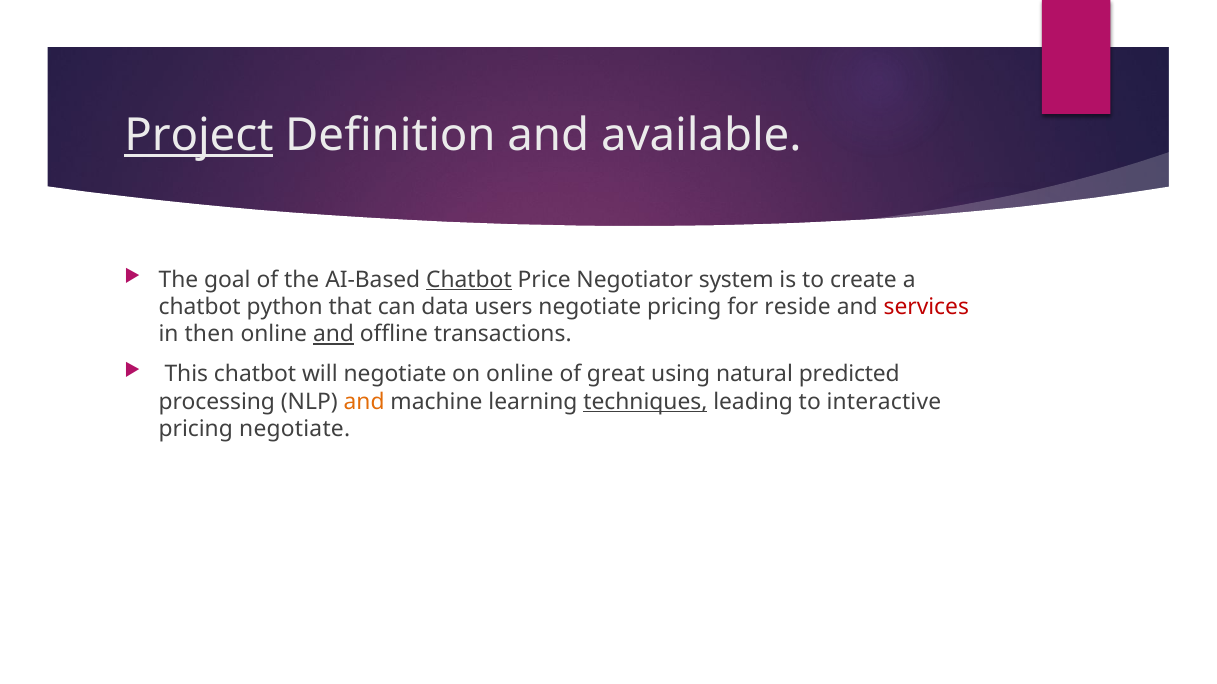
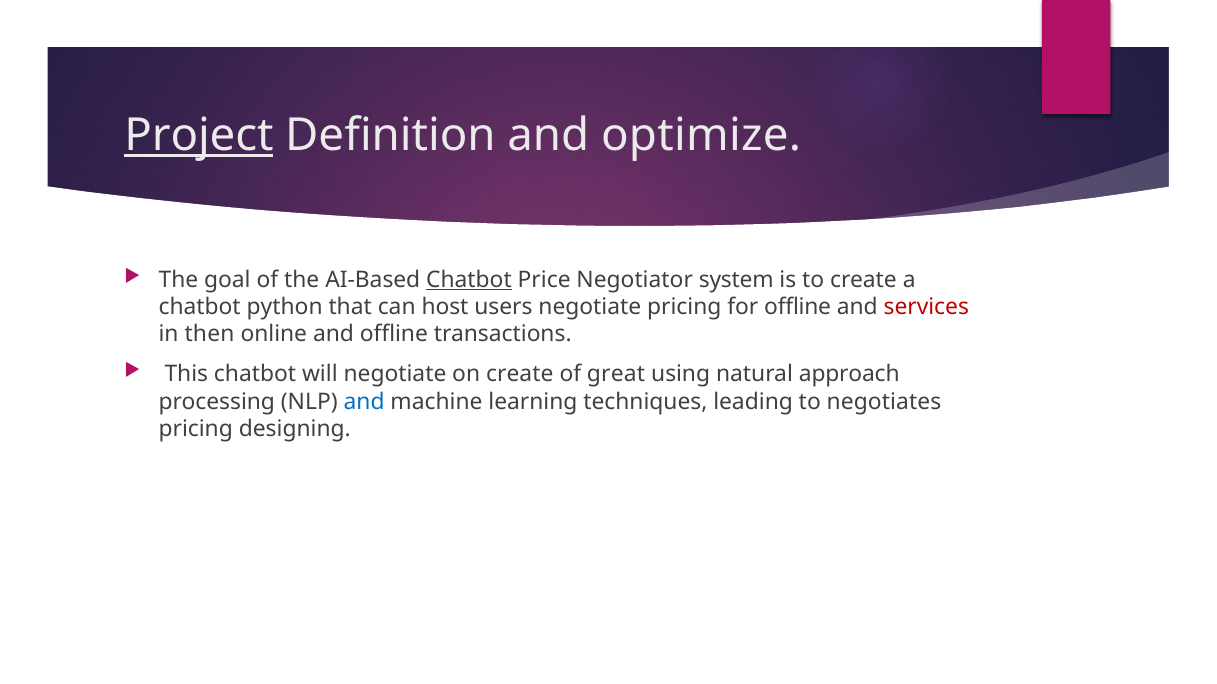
available: available -> optimize (701, 136)
data: data -> host (445, 307)
for reside: reside -> offline (798, 307)
and underline: present -> none (334, 334)
on online: online -> create (520, 375)
predicted: predicted -> approach (849, 375)
and colour: orange -> blue (364, 402)
techniques underline: present -> none (645, 402)
interactive: interactive -> negotiates (884, 402)
pricing negotiate: negotiate -> designing (295, 429)
